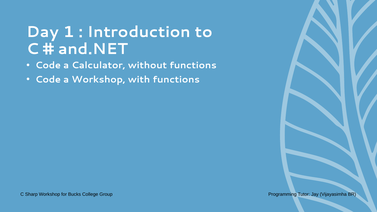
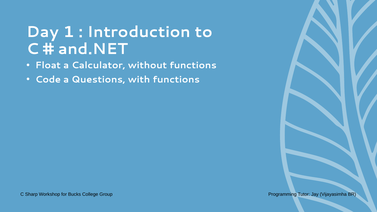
Code: Code -> Float (48, 65)
a Workshop: Workshop -> Questions (98, 79)
